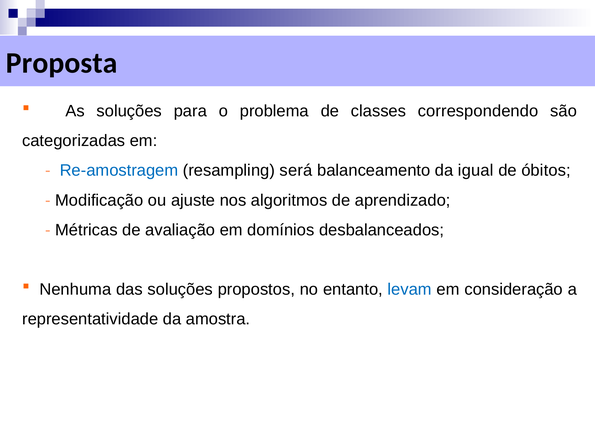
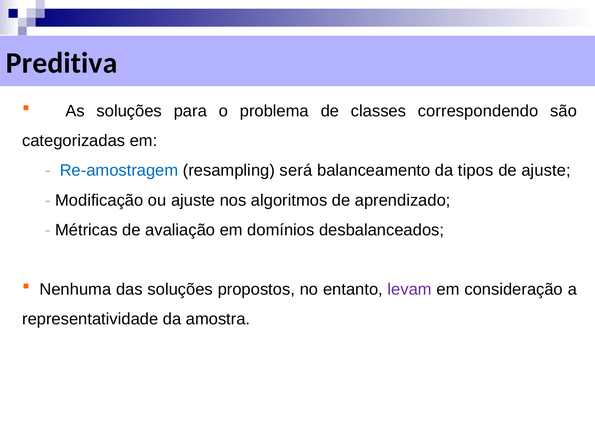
Proposta: Proposta -> Preditiva (62, 63)
igual: igual -> tipos (476, 171)
de óbitos: óbitos -> ajuste (546, 171)
levam colour: blue -> purple (410, 290)
